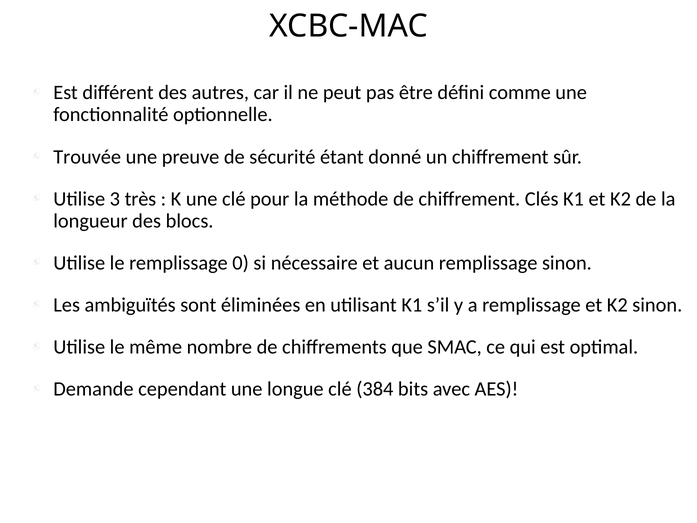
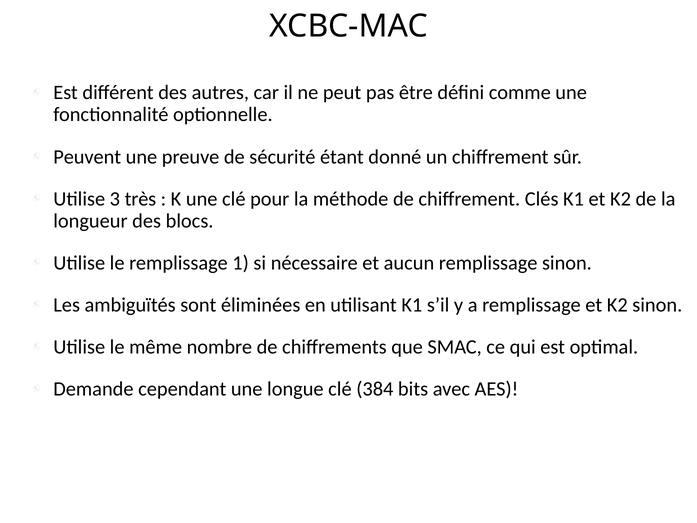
Trouvée: Trouvée -> Peuvent (87, 157)
0: 0 -> 1 (241, 263)
